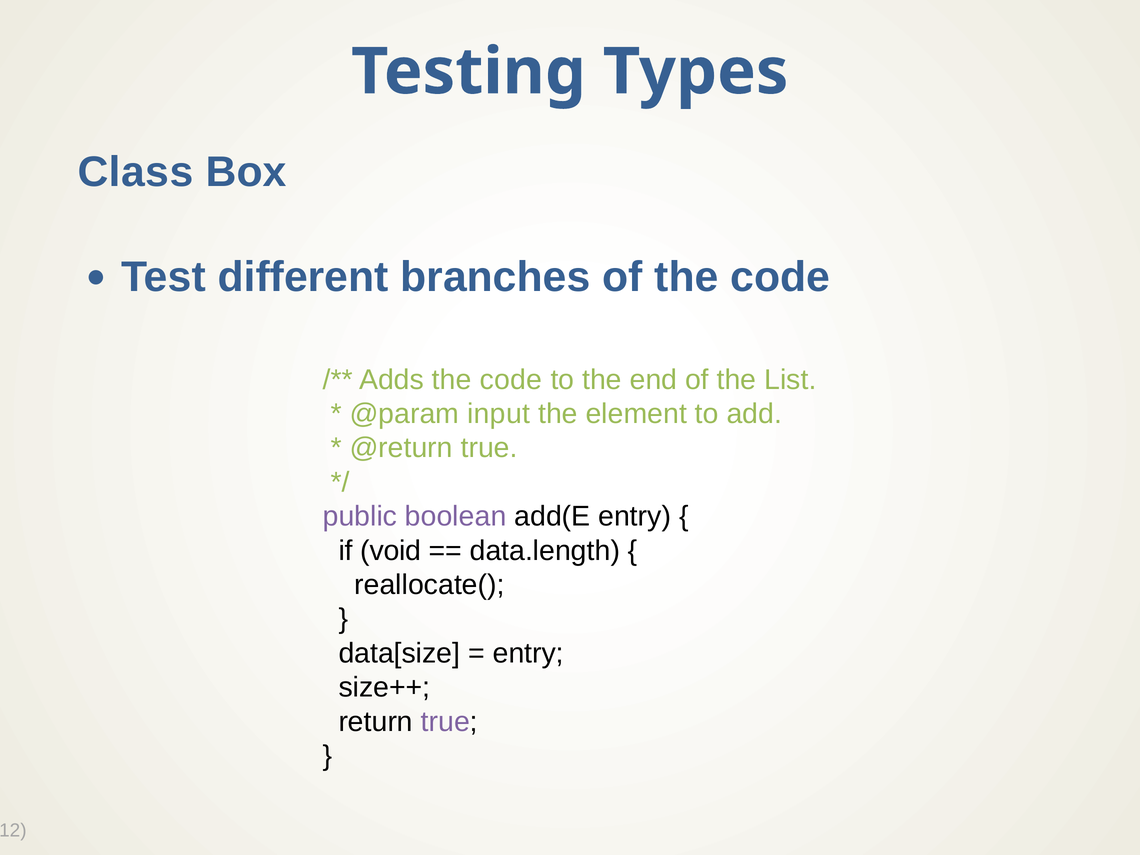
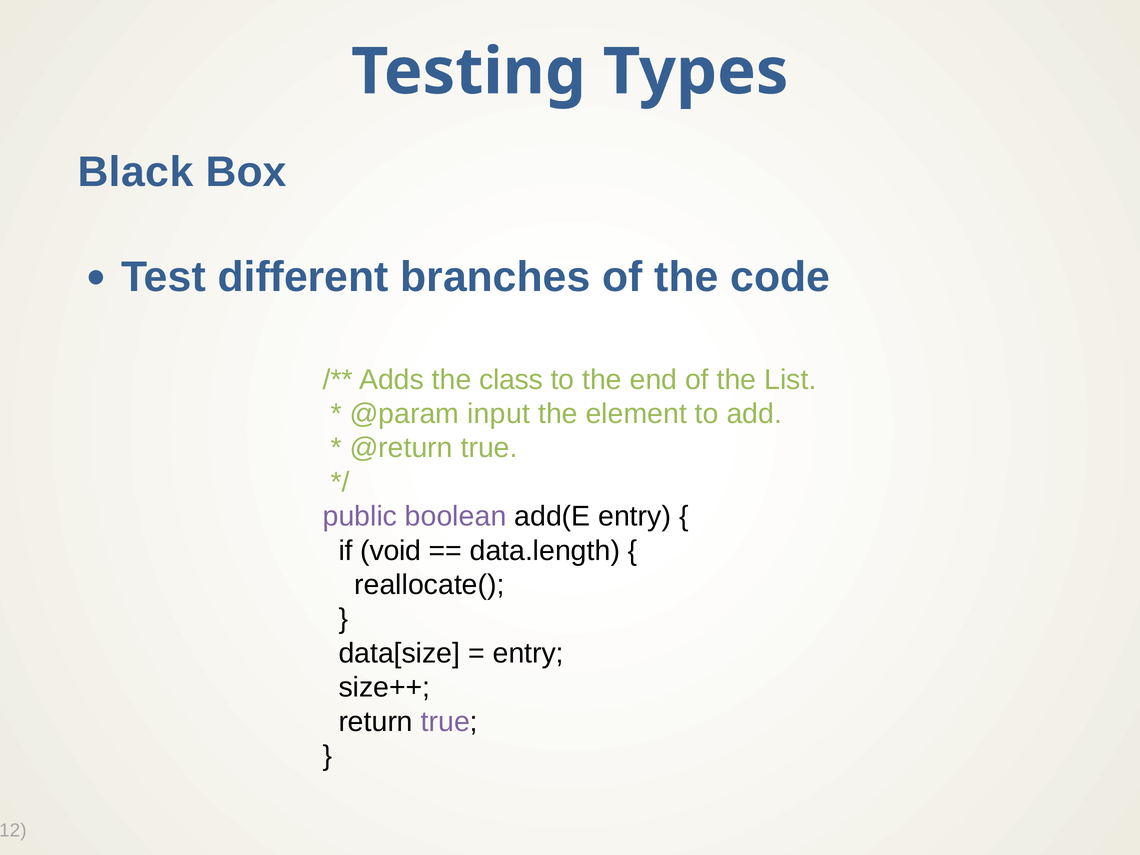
Class: Class -> Black (136, 172)
Adds the code: code -> class (511, 380)
